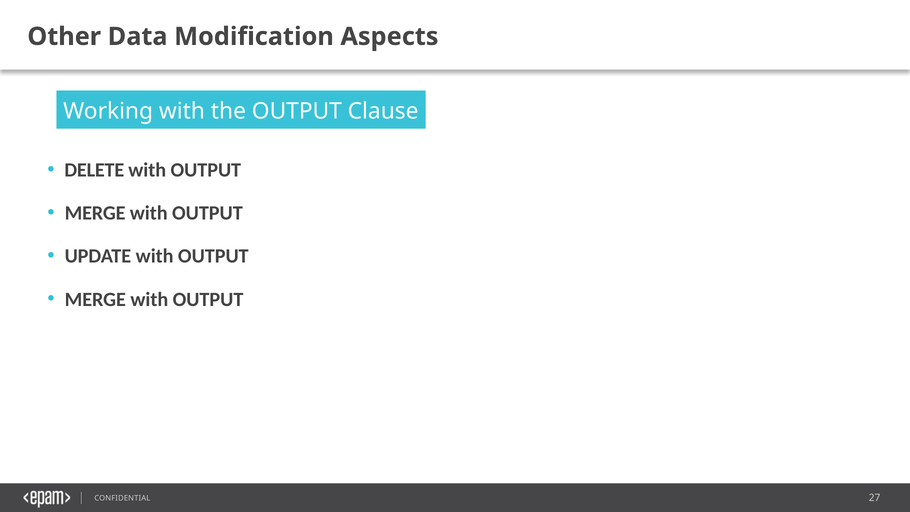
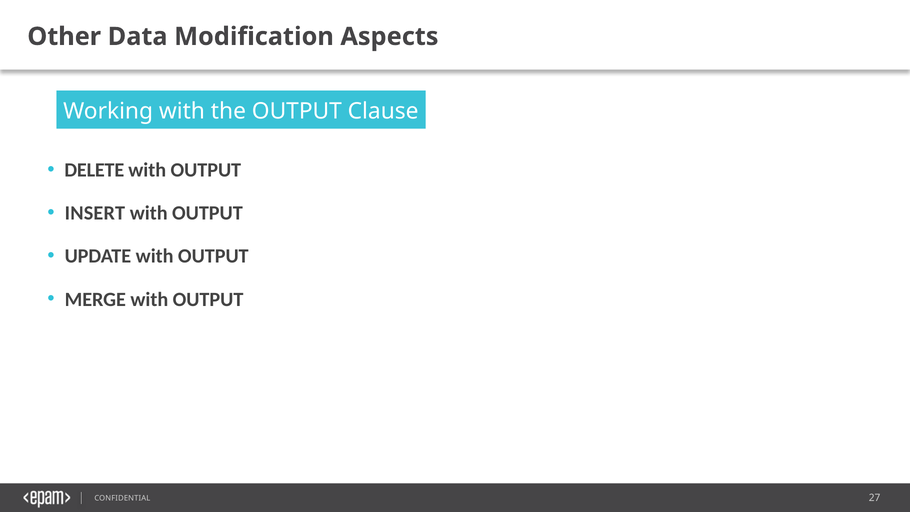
MERGE: MERGE -> INSERT (95, 213)
